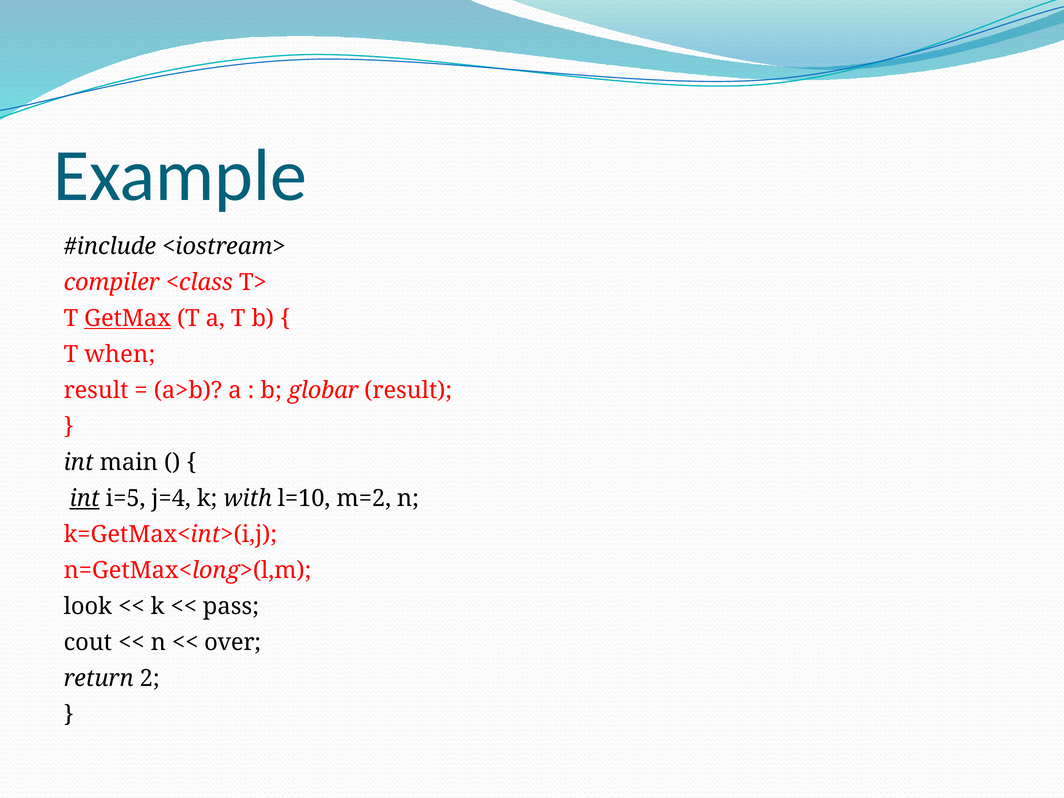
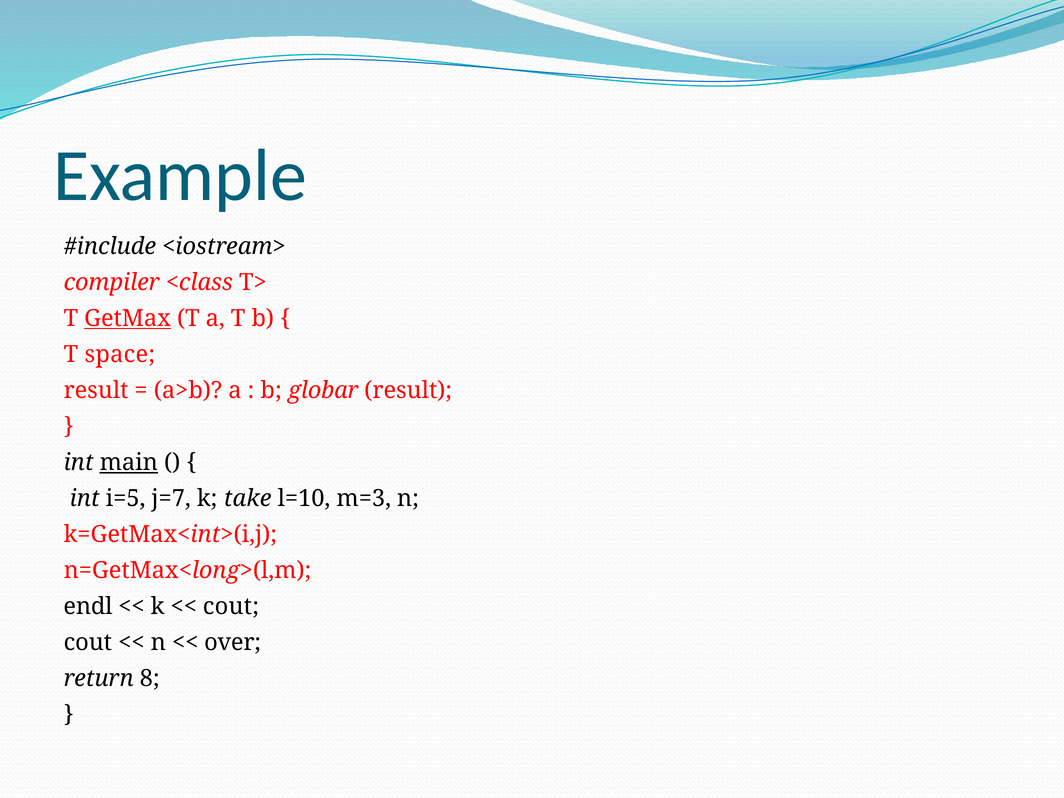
when: when -> space (120, 354)
main underline: none -> present (129, 462)
int underline: present -> none (85, 498)
j=4: j=4 -> j=7 (171, 498)
with: with -> take (248, 498)
m=2: m=2 -> m=3 (364, 498)
look: look -> endl (88, 607)
pass: pass -> cout (231, 607)
2: 2 -> 8 (150, 679)
